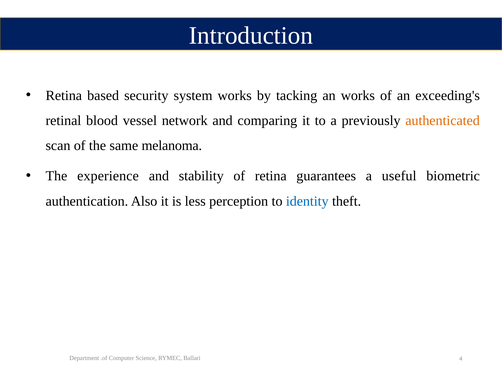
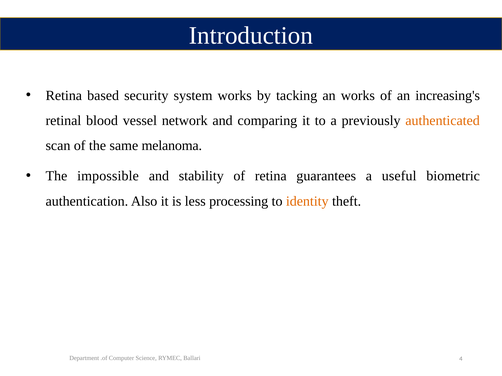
exceeding's: exceeding's -> increasing's (448, 96)
experience: experience -> impossible (108, 176)
perception: perception -> processing (239, 201)
identity colour: blue -> orange (307, 201)
